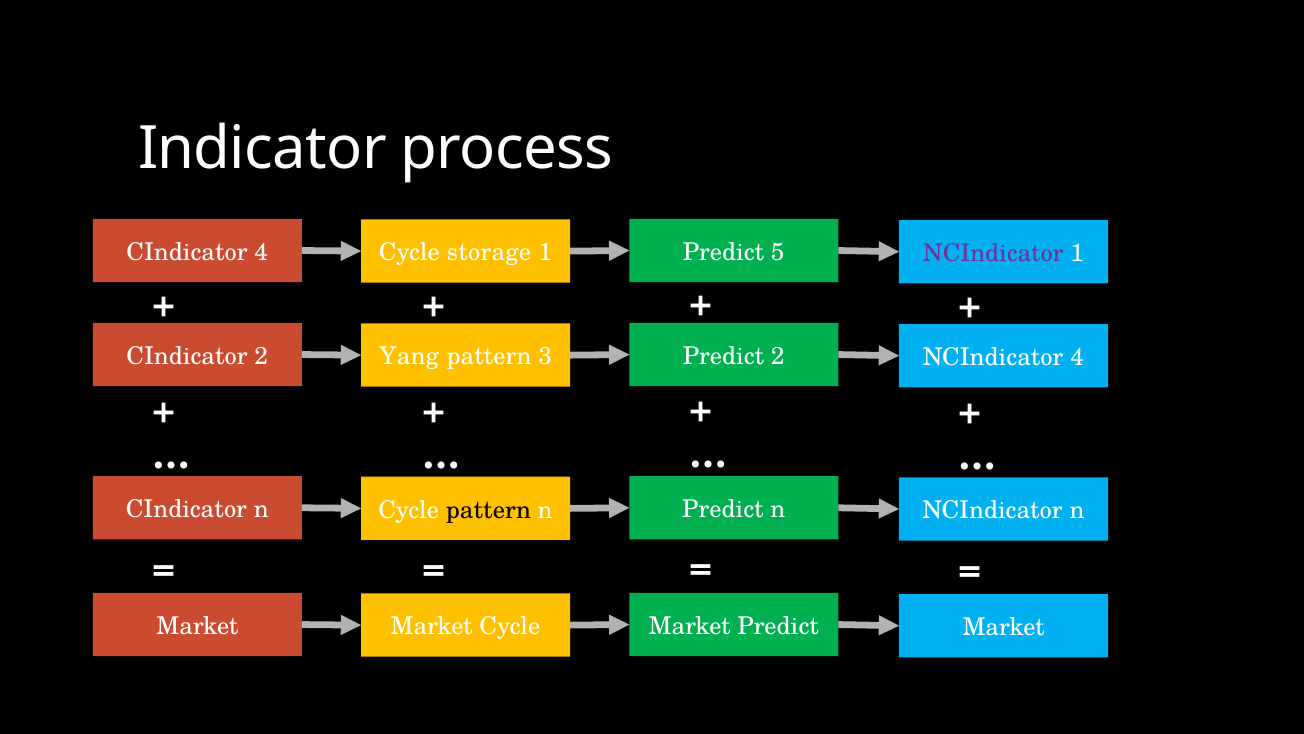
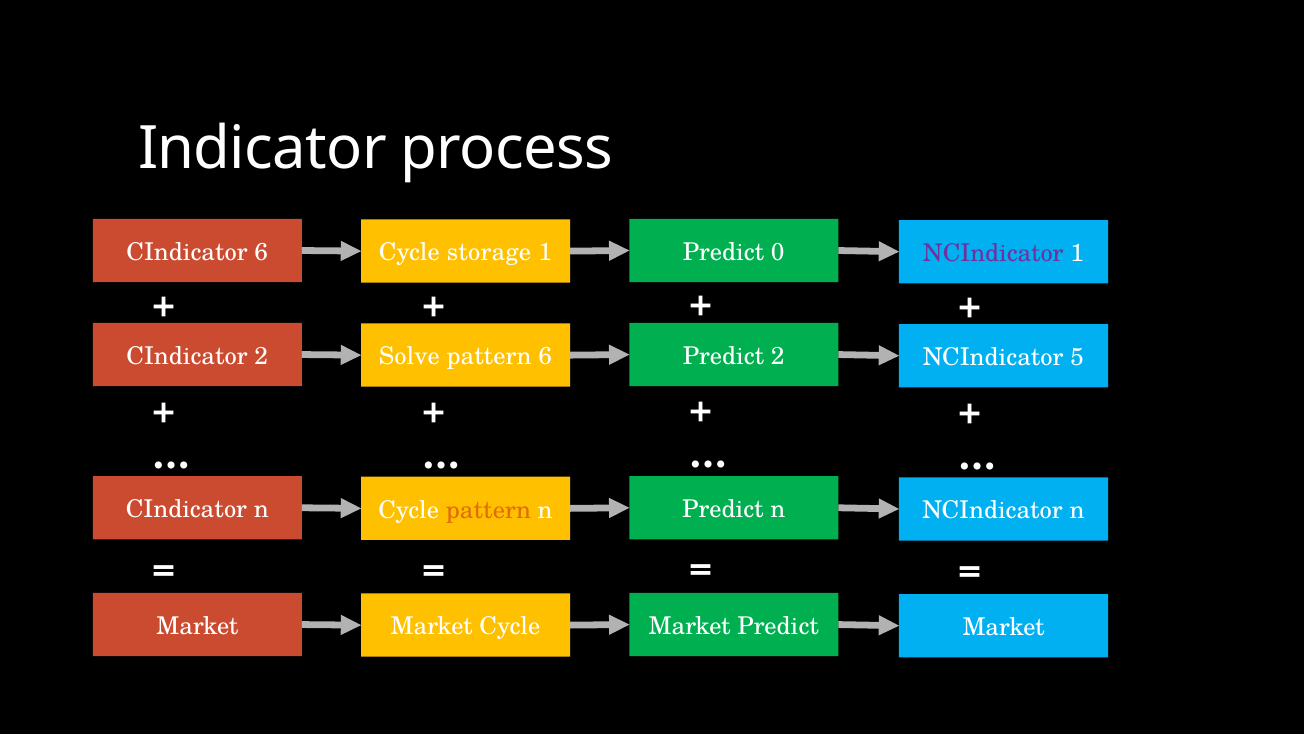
CIndicator 4: 4 -> 6 (261, 252)
5: 5 -> 0 (778, 252)
Yang: Yang -> Solve (409, 357)
pattern 3: 3 -> 6 (545, 357)
NCIndicator 4: 4 -> 5 (1077, 357)
pattern colour: black -> orange (488, 510)
